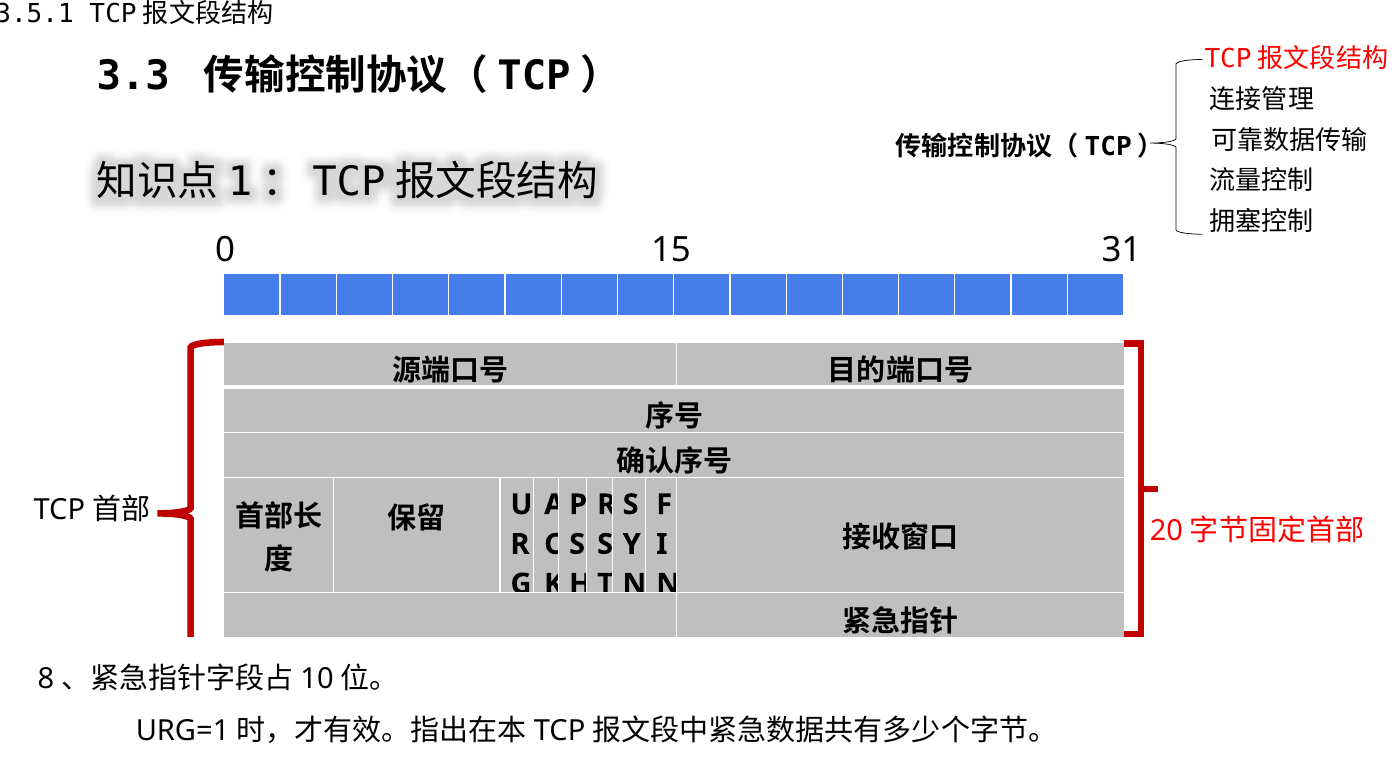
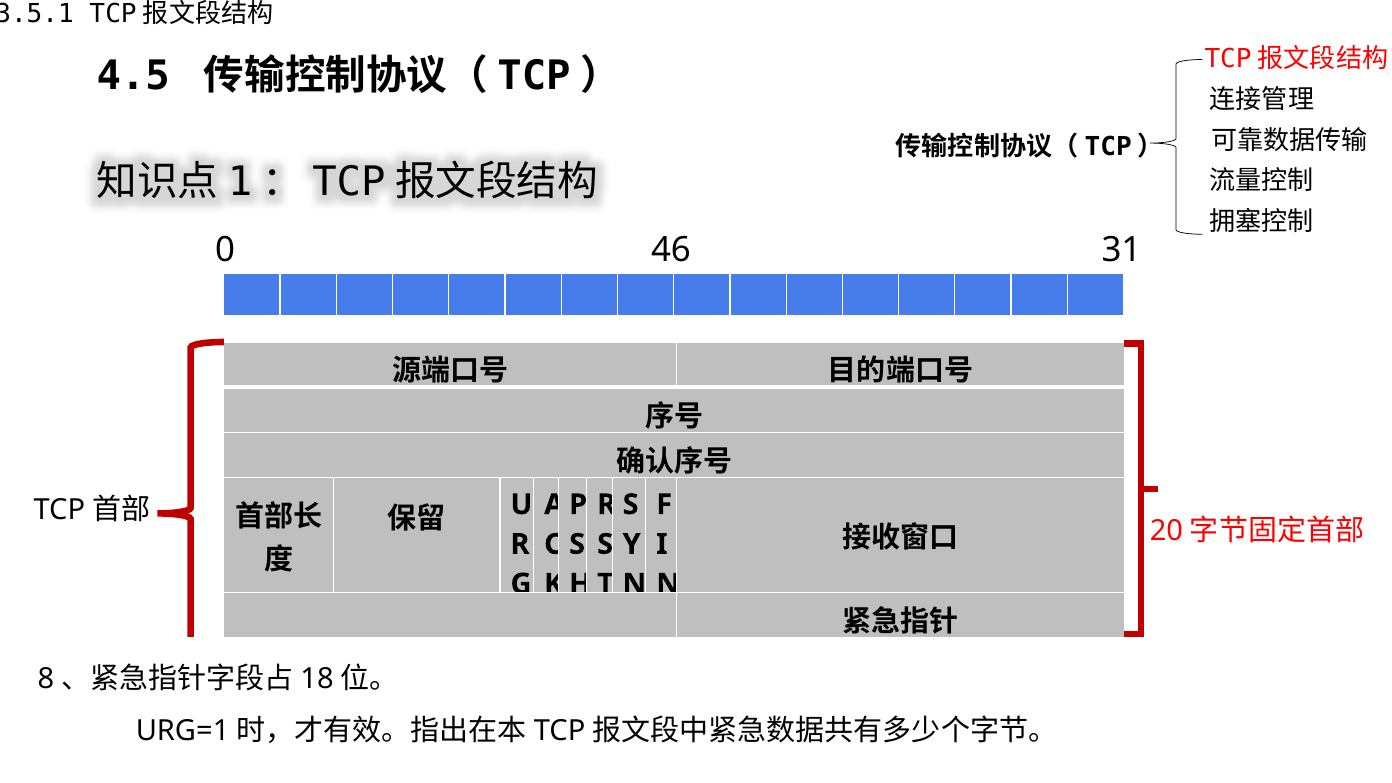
3.3: 3.3 -> 4.5 (133, 76)
15: 15 -> 46 (671, 250)
10: 10 -> 18 (317, 679)
